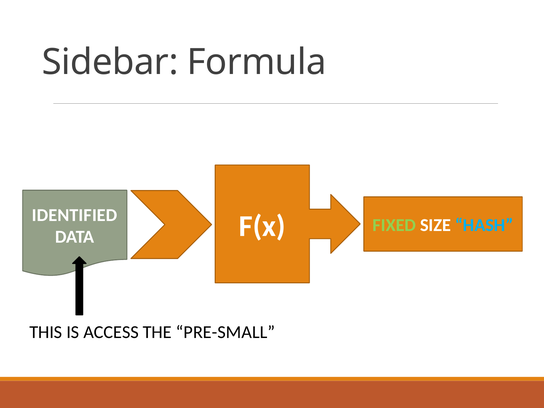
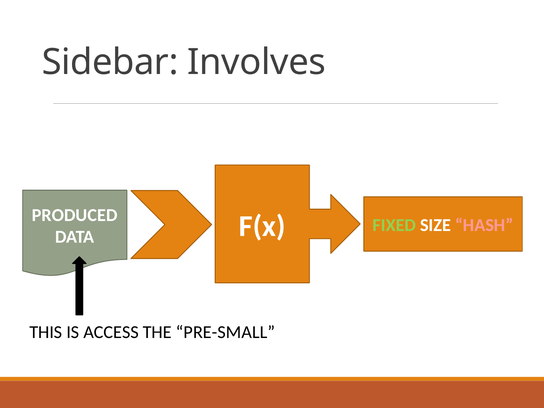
Formula: Formula -> Involves (257, 62)
IDENTIFIED: IDENTIFIED -> PRODUCED (75, 215)
HASH colour: light blue -> pink (484, 225)
